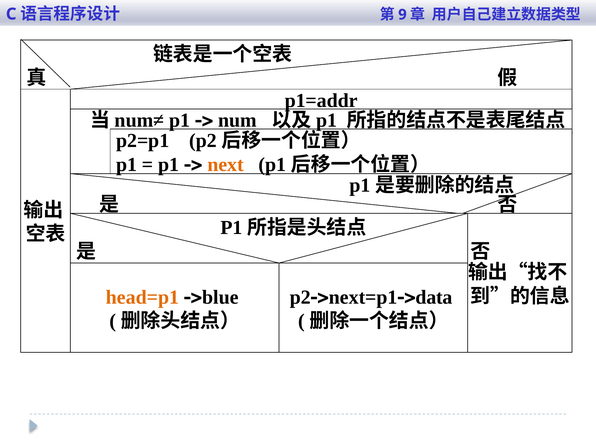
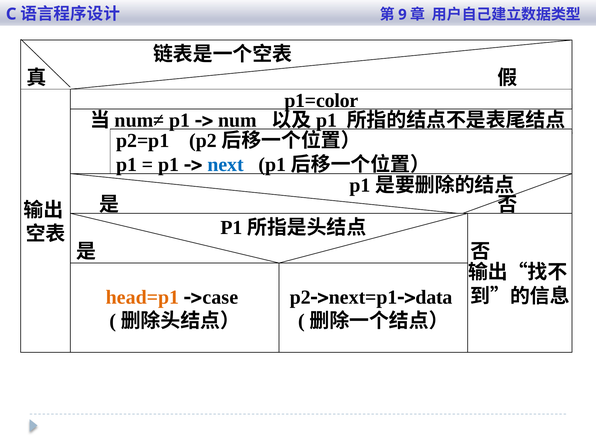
p1=addr: p1=addr -> p1=color (321, 101)
next colour: orange -> blue (226, 165)
blue: blue -> case (220, 297)
